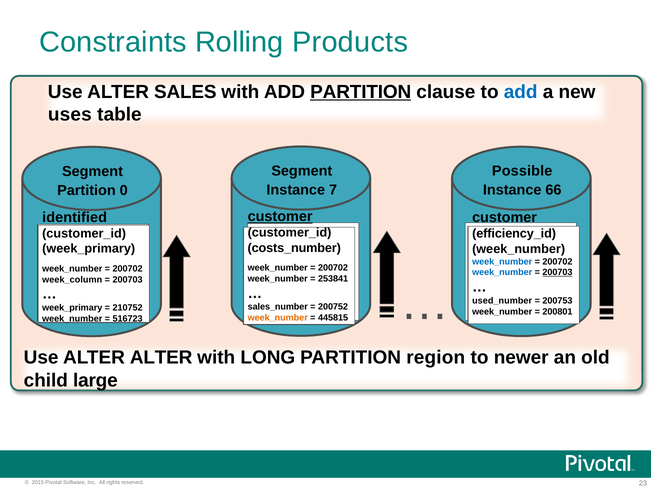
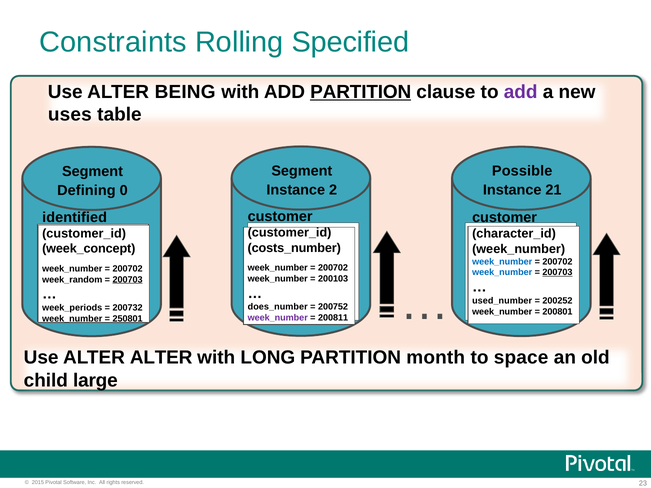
Products: Products -> Specified (350, 42)
SALES: SALES -> BEING (185, 92)
add colour: blue -> purple (521, 92)
7: 7 -> 2 (333, 190)
66: 66 -> 21 (553, 190)
Partition: Partition -> Defining (86, 190)
customer underline: present -> none (280, 217)
efficiency_id: efficiency_id -> character_id (514, 234)
week_primary: week_primary -> week_concept (89, 249)
253841: 253841 -> 200103 (333, 279)
week_column: week_column -> week_random (72, 280)
200703 underline: none -> present (128, 280)
200753: 200753 -> 200252 (557, 301)
sales_number: sales_number -> does_number (278, 307)
week_primary: week_primary -> week_periods (72, 308)
210752: 210752 -> 200732 (128, 308)
week_number colour: orange -> purple (278, 318)
445815: 445815 -> 200811 (333, 318)
516723: 516723 -> 250801 (128, 319)
region: region -> month (436, 358)
newer: newer -> space (521, 358)
